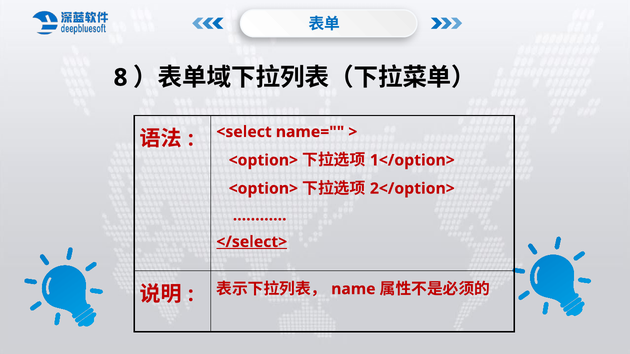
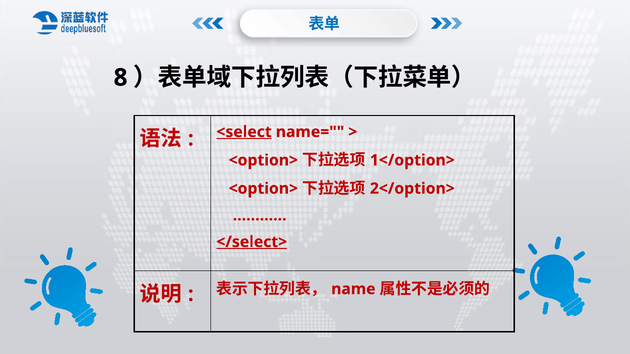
<select underline: none -> present (244, 132)
